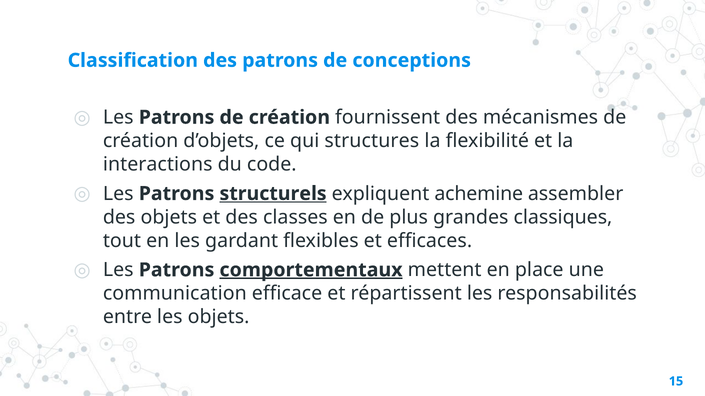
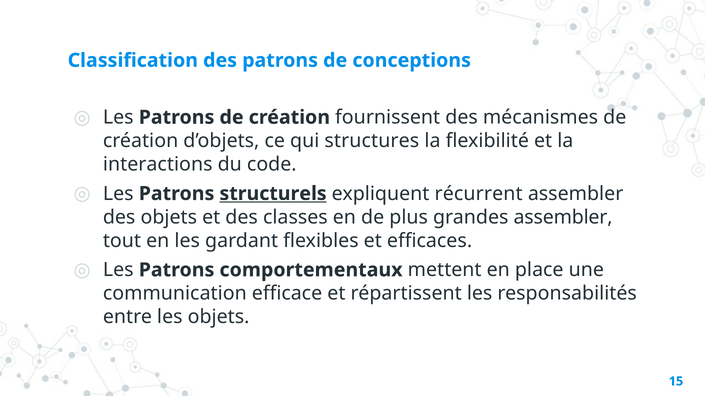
achemine: achemine -> récurrent (479, 194)
grandes classiques: classiques -> assembler (563, 217)
comportementaux underline: present -> none (311, 270)
